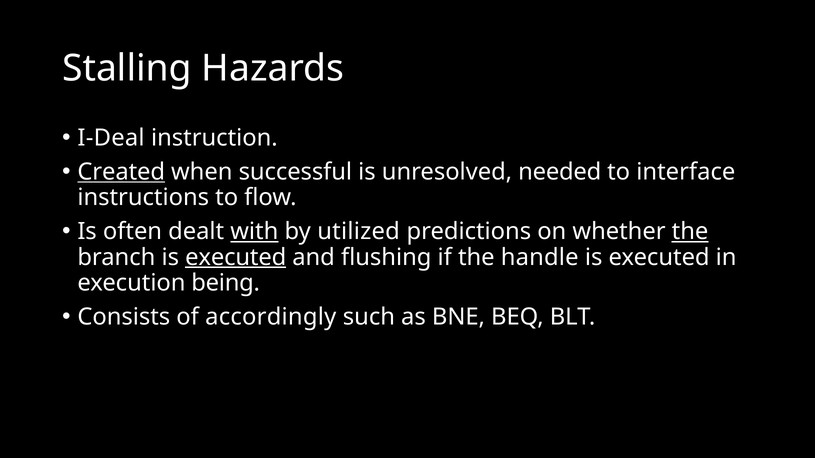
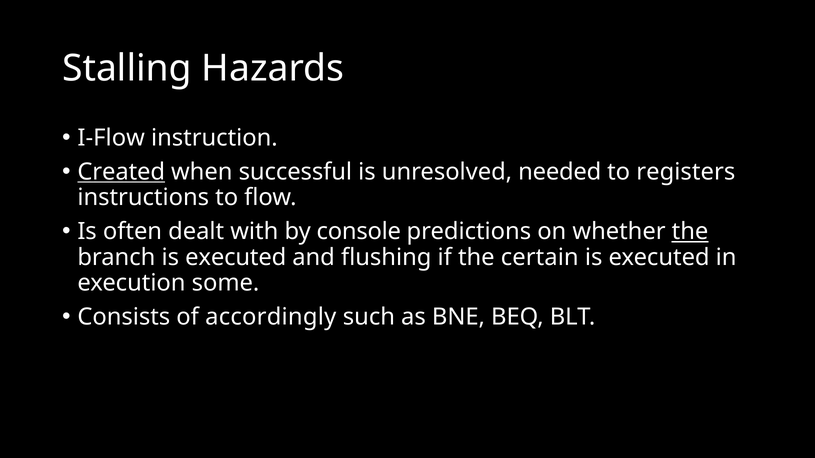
I-Deal: I-Deal -> I-Flow (111, 138)
interface: interface -> registers (686, 172)
with underline: present -> none (254, 232)
utilized: utilized -> console (359, 232)
executed underline: present -> none (236, 257)
handle: handle -> certain (540, 257)
being: being -> some (226, 283)
